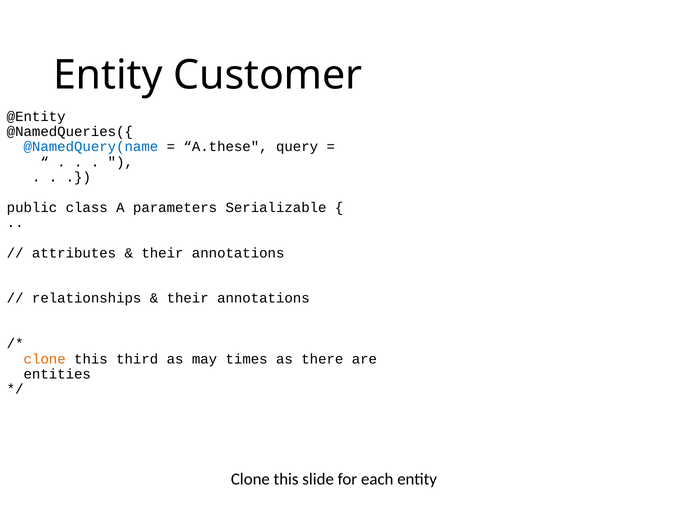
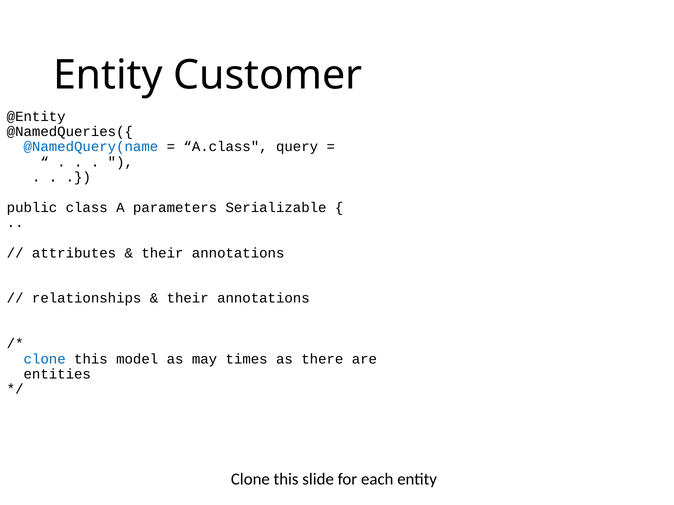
A.these: A.these -> A.class (226, 147)
clone colour: orange -> blue (45, 359)
third: third -> model (137, 359)
